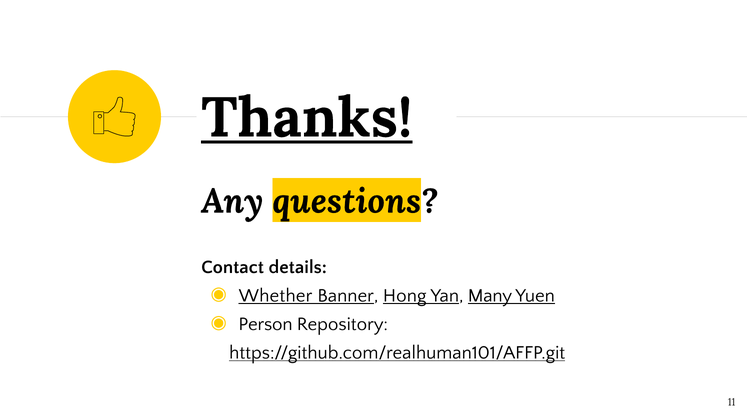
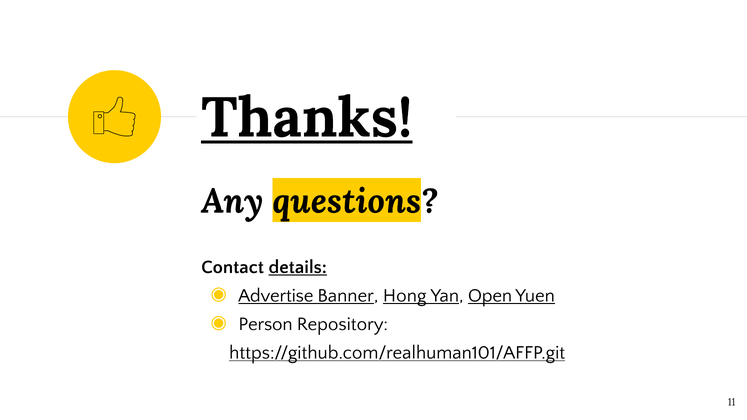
details underline: none -> present (298, 267)
Whether: Whether -> Advertise (276, 296)
Many: Many -> Open (490, 296)
